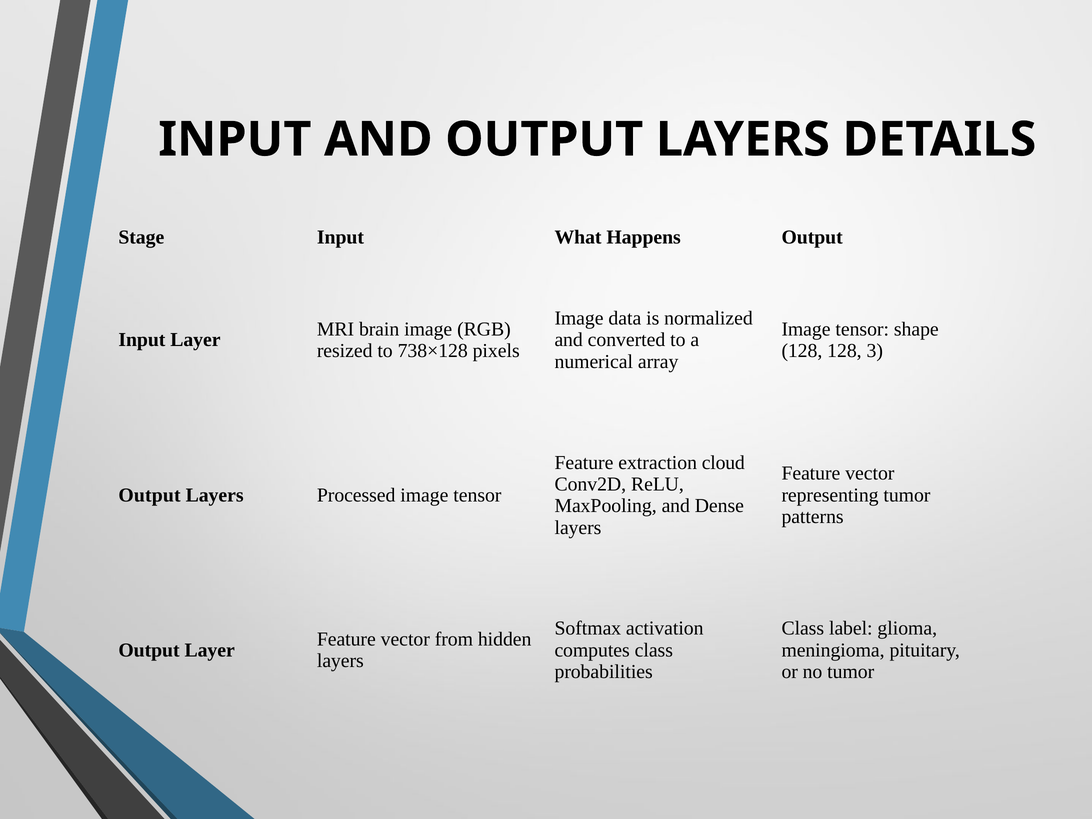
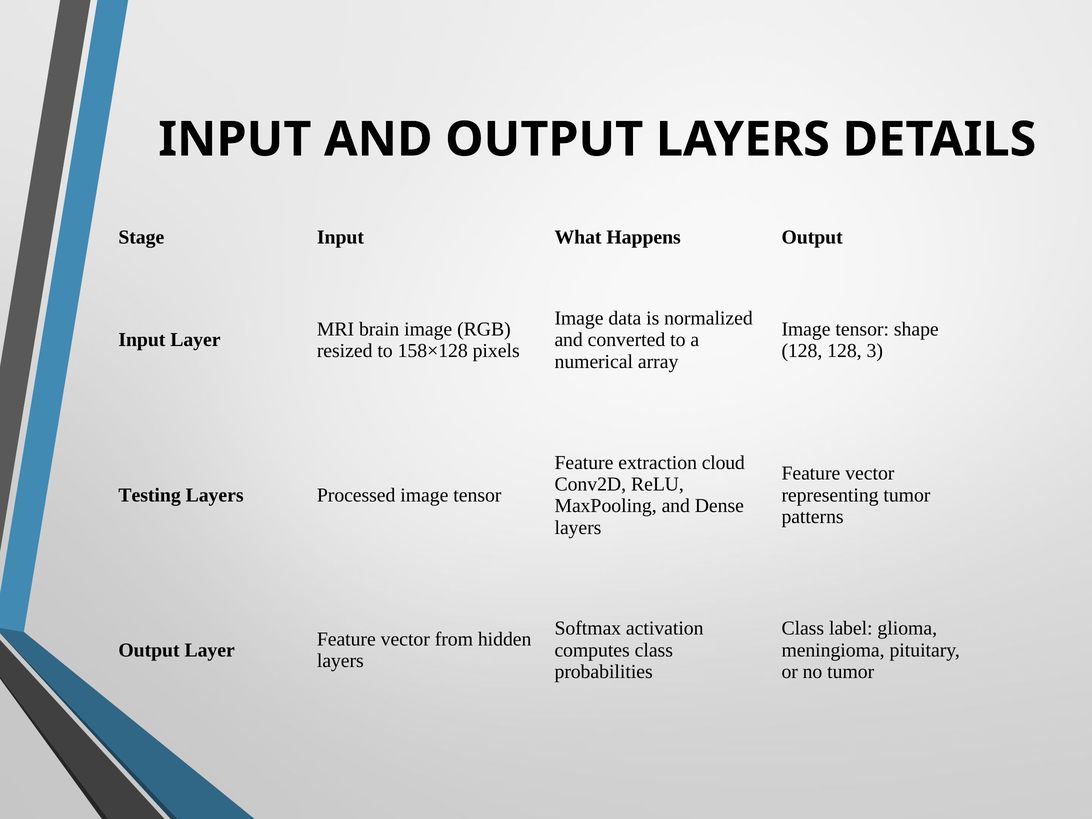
738×128: 738×128 -> 158×128 (433, 351)
Output: Output -> Testing (150, 495)
